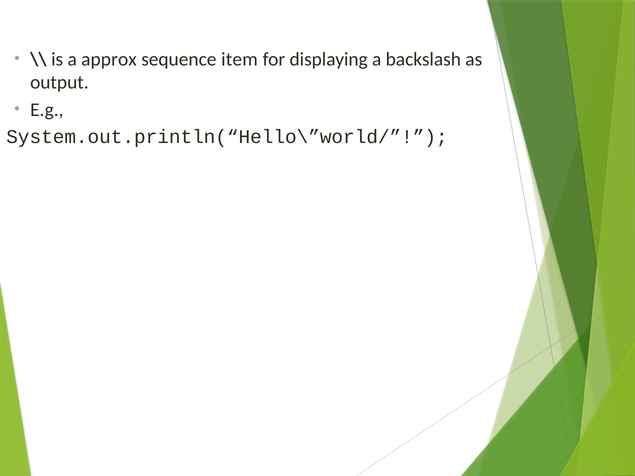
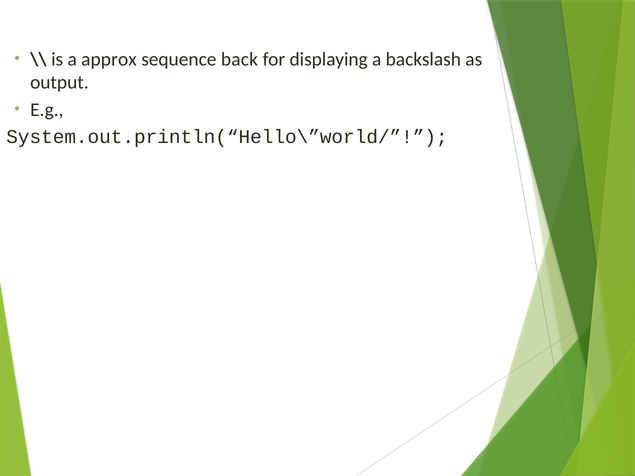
item: item -> back (239, 59)
